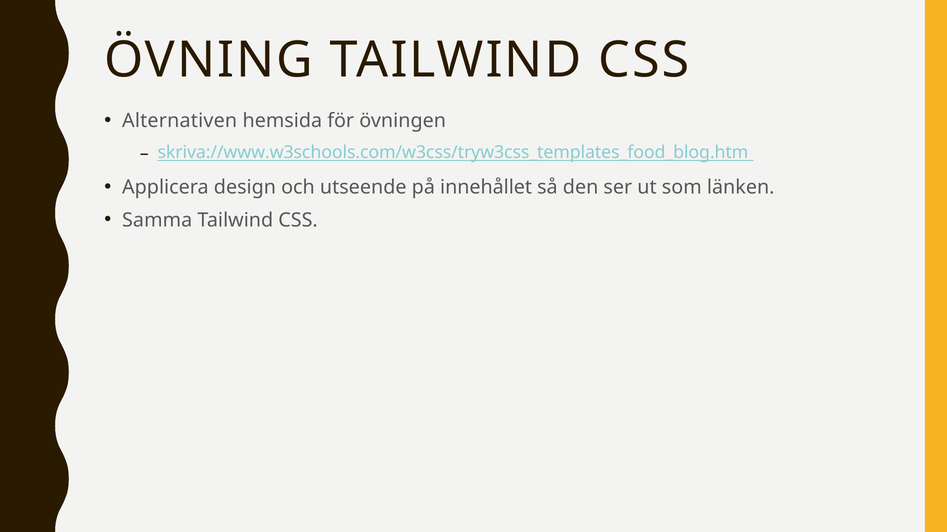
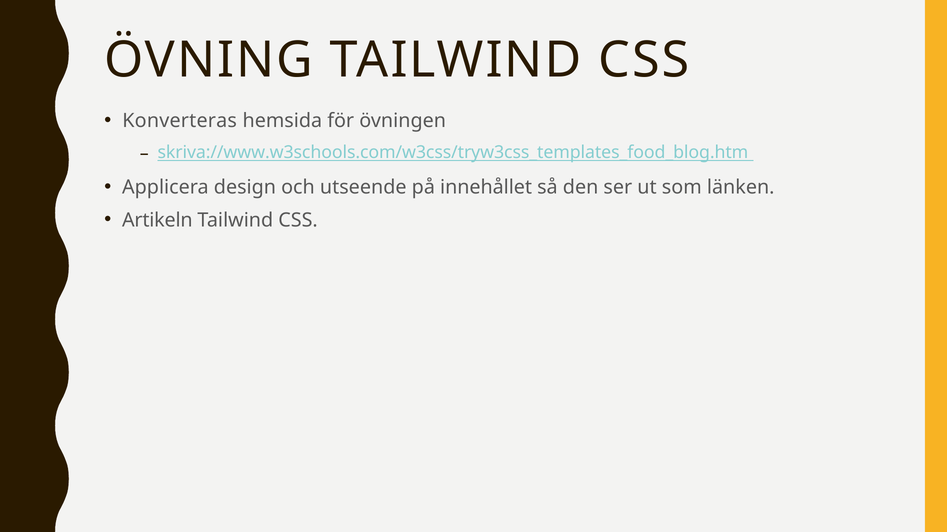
Alternativen: Alternativen -> Konverteras (180, 121)
Samma: Samma -> Artikeln (157, 220)
